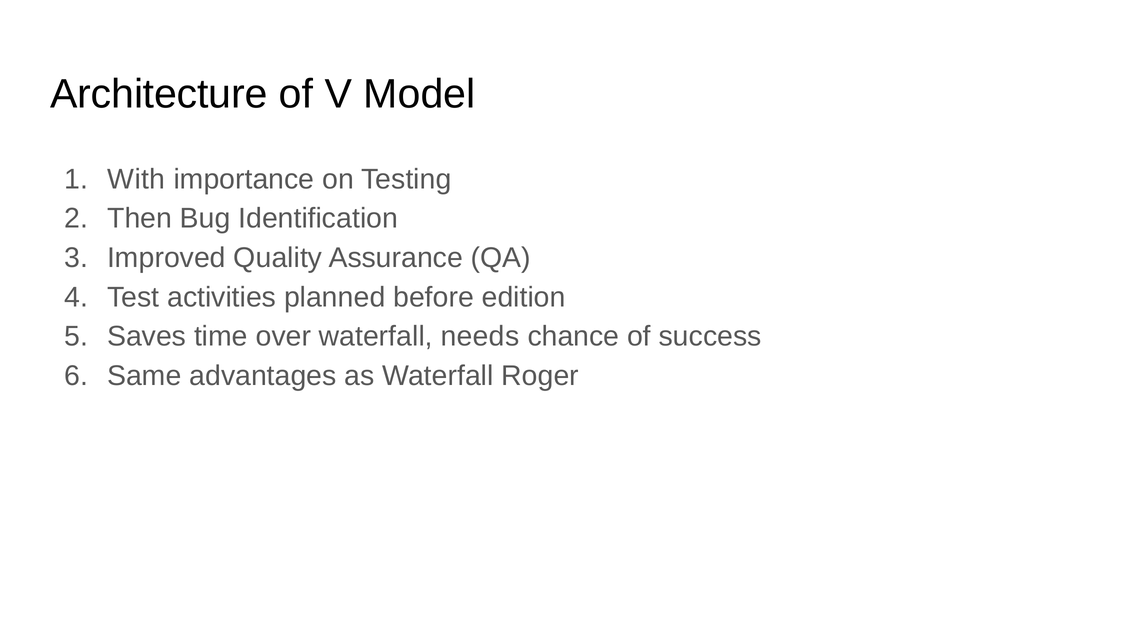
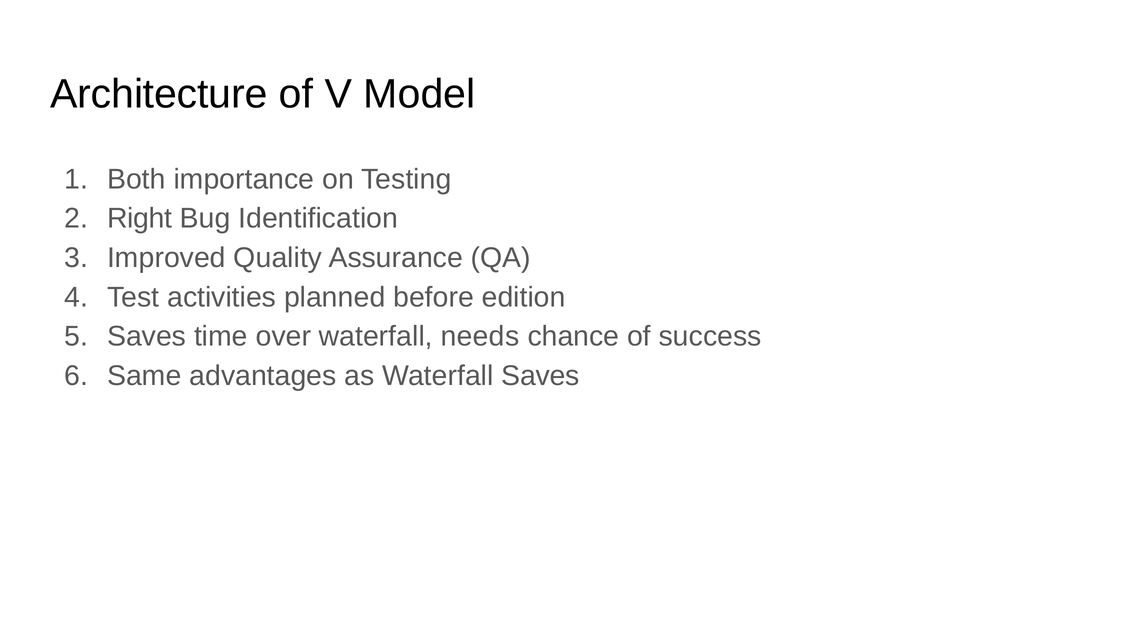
With: With -> Both (136, 179)
Then: Then -> Right (140, 218)
Waterfall Roger: Roger -> Saves (540, 376)
